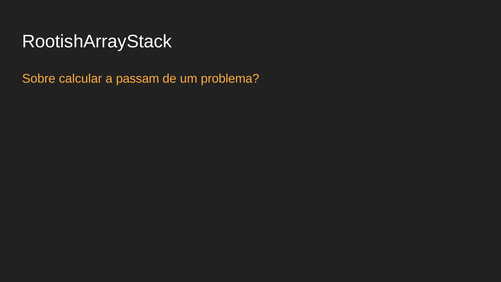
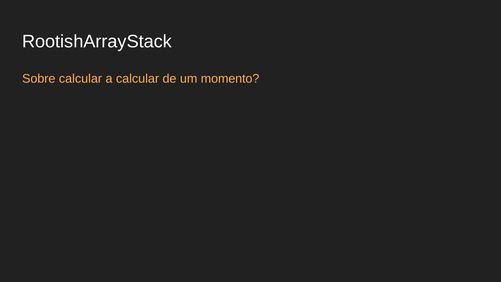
a passam: passam -> calcular (138, 79)
problema: problema -> momento (230, 79)
